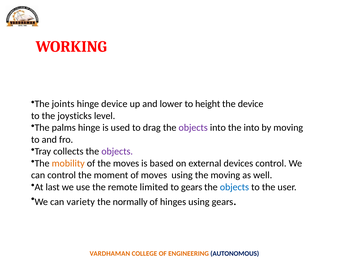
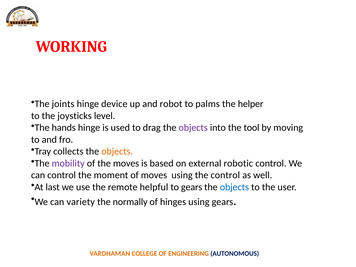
lower: lower -> robot (171, 104)
height: height -> palms (208, 104)
the device: device -> helper (251, 104)
palms: palms -> hands (64, 128)
the into: into -> tool (252, 128)
objects colour: purple -> orange (117, 151)
mobility colour: orange -> purple (68, 163)
devices: devices -> robotic (238, 163)
the moving: moving -> control (225, 175)
limited: limited -> helpful (154, 187)
